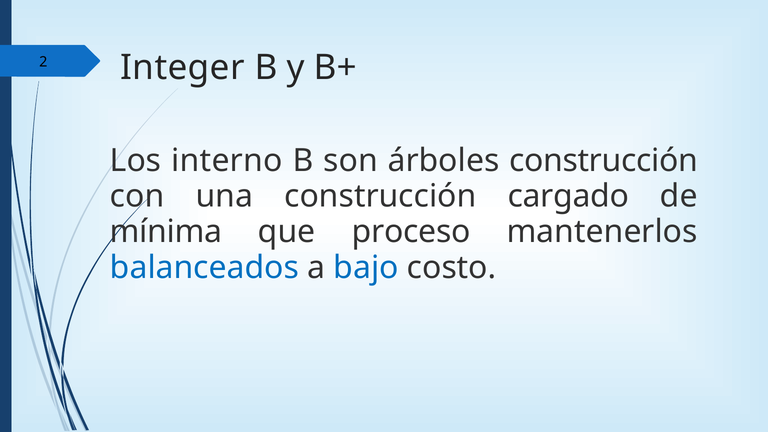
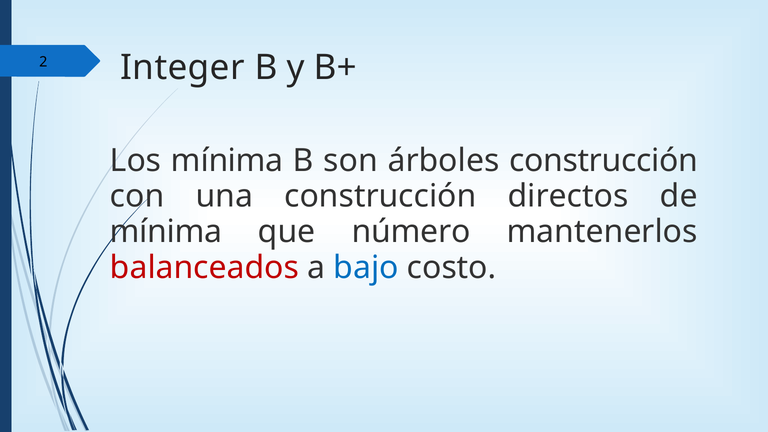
Los interno: interno -> mínima (227, 160)
cargado: cargado -> directos (568, 196)
proceso: proceso -> número (411, 232)
balanceados colour: blue -> red (204, 268)
